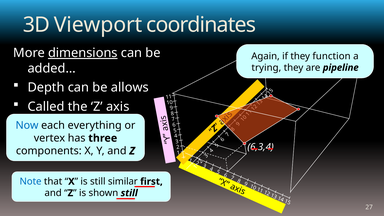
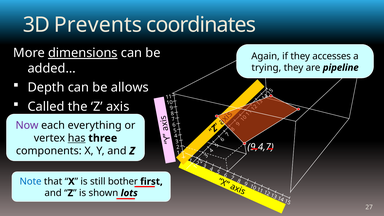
Viewport: Viewport -> Prevents (98, 25)
function: function -> accesses (332, 56)
Now colour: blue -> purple (27, 125)
has underline: none -> present (77, 138)
6,3,4: 6,3,4 -> 9,4,7 (261, 147)
similar: similar -> bother (123, 182)
shown still: still -> lots (129, 193)
